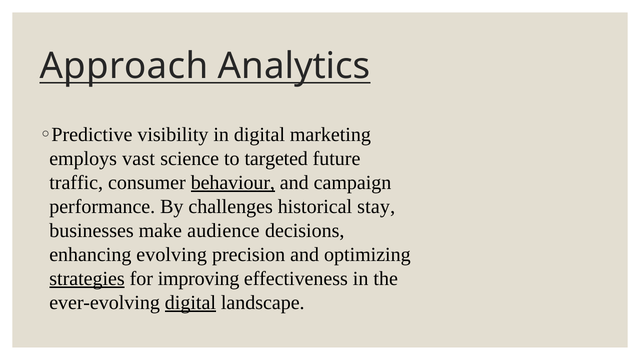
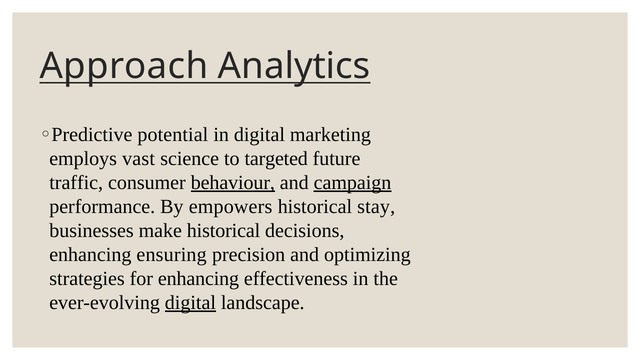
visibility: visibility -> potential (173, 135)
campaign underline: none -> present (353, 183)
challenges: challenges -> empowers (231, 207)
make audience: audience -> historical (224, 231)
evolving: evolving -> ensuring (172, 255)
strategies underline: present -> none (87, 279)
for improving: improving -> enhancing (199, 279)
